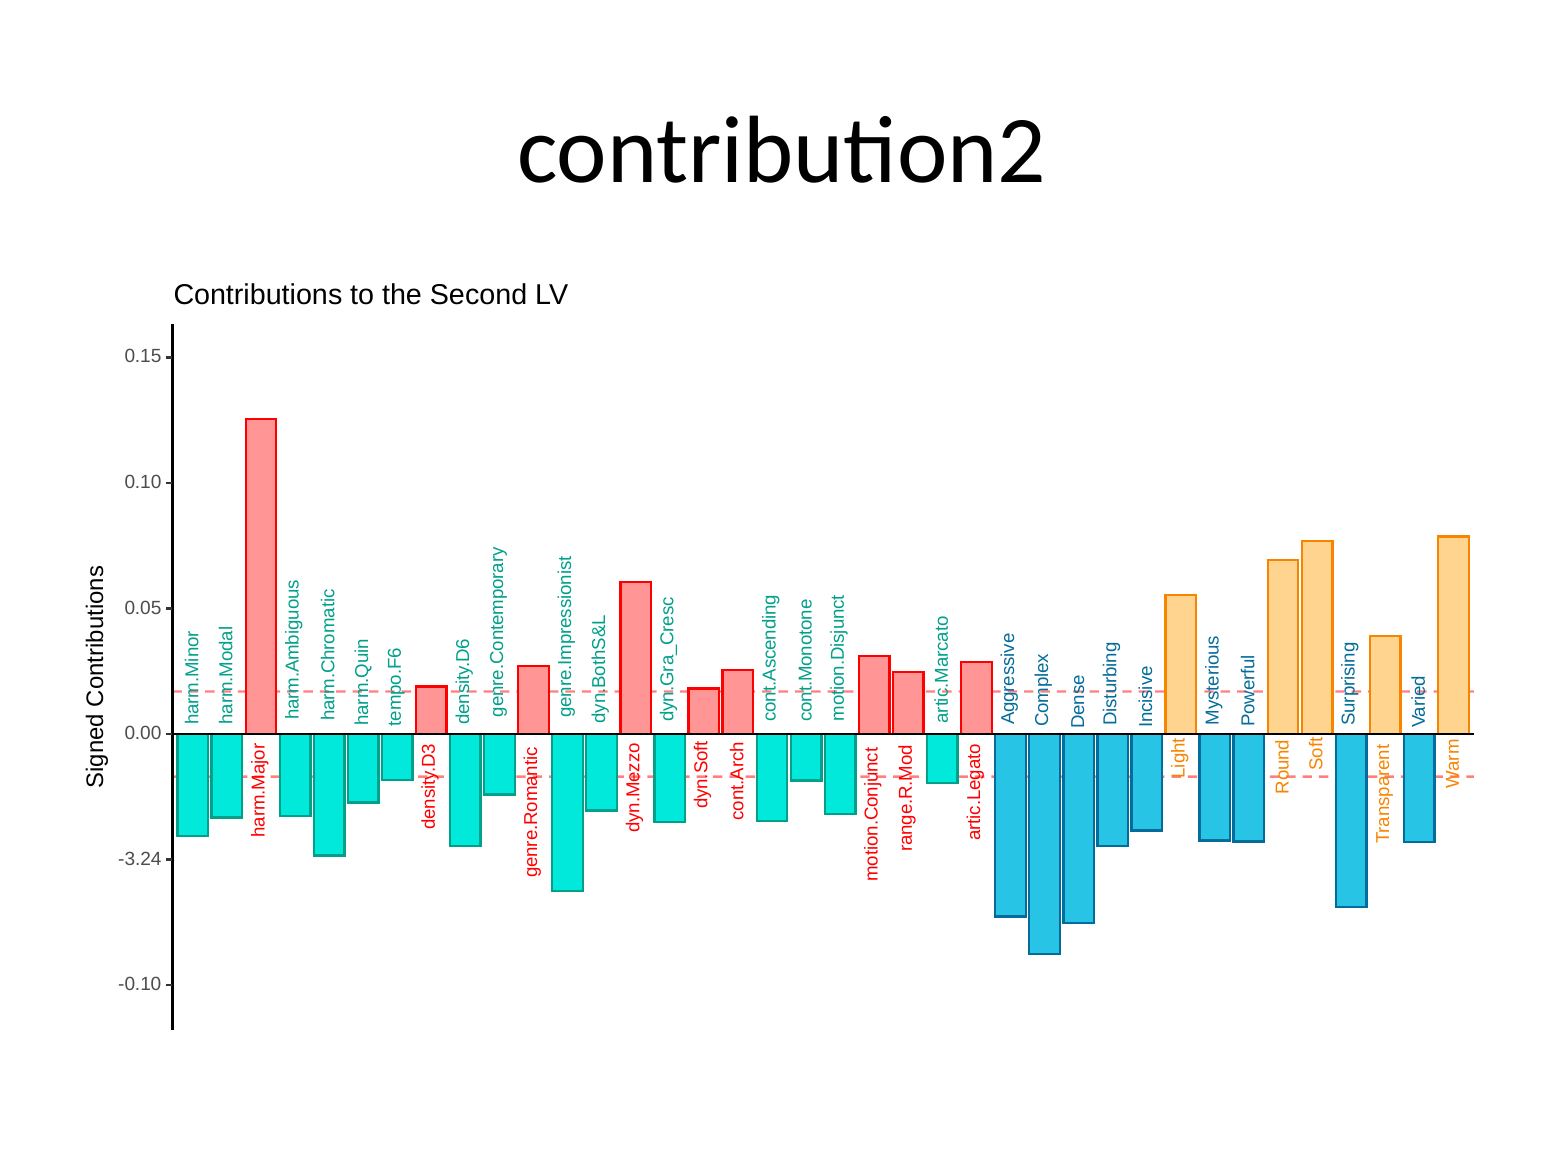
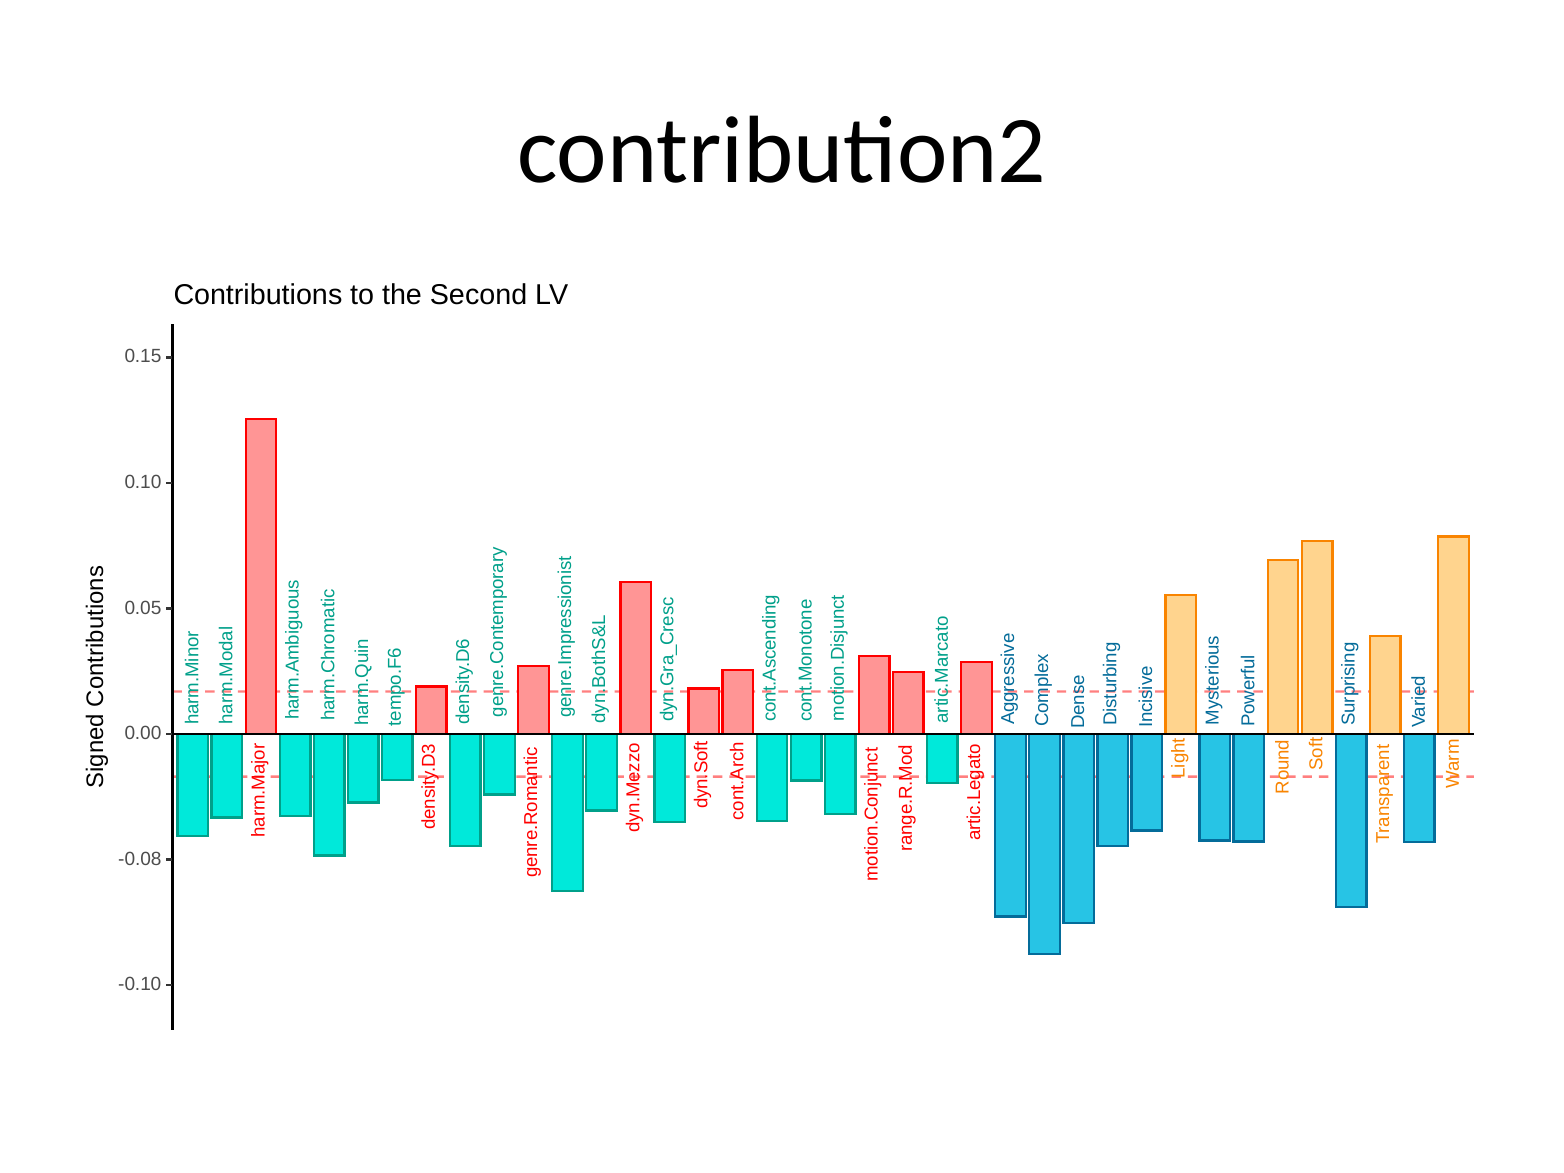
-3.24: -3.24 -> -0.08 (140, 859)
